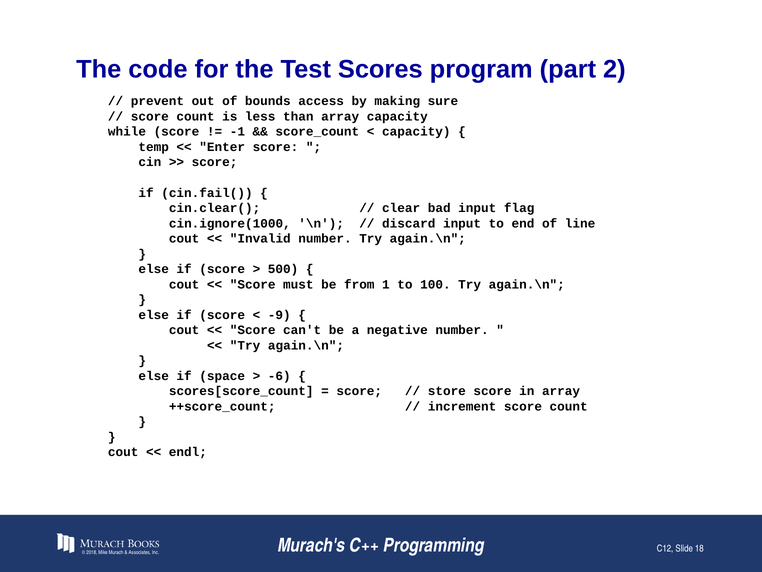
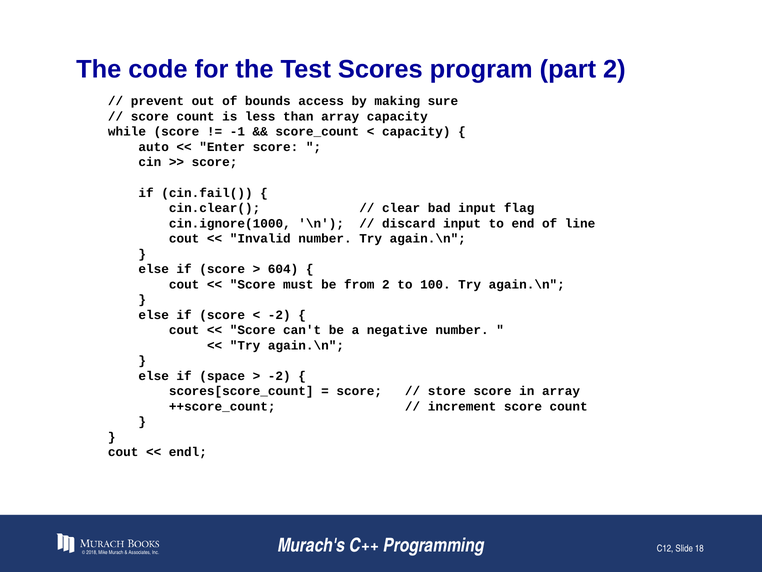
temp: temp -> auto (154, 147)
500: 500 -> 604 (283, 269)
from 1: 1 -> 2 (386, 284)
-9: -9 -> -2 (279, 315)
-6: -6 -> -2 (279, 376)
